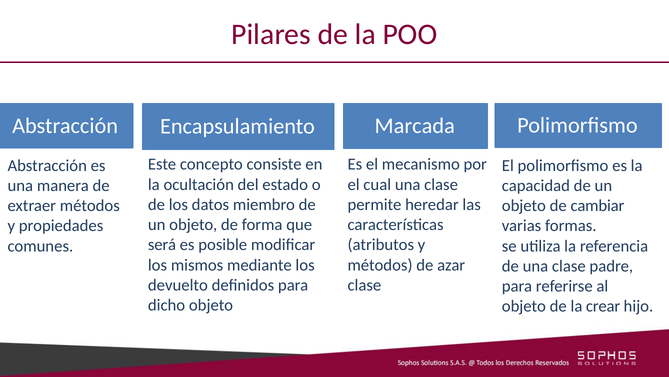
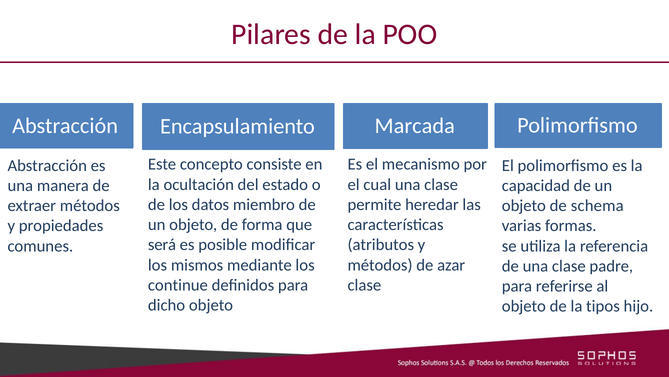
cambiar: cambiar -> schema (597, 205)
devuelto: devuelto -> continue (178, 285)
crear: crear -> tipos (603, 306)
